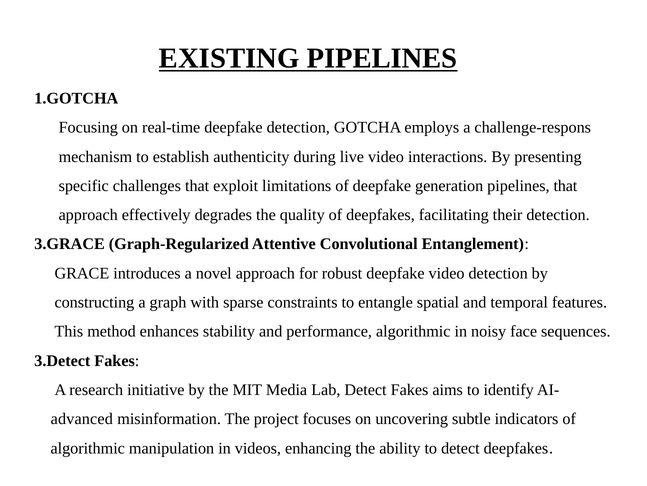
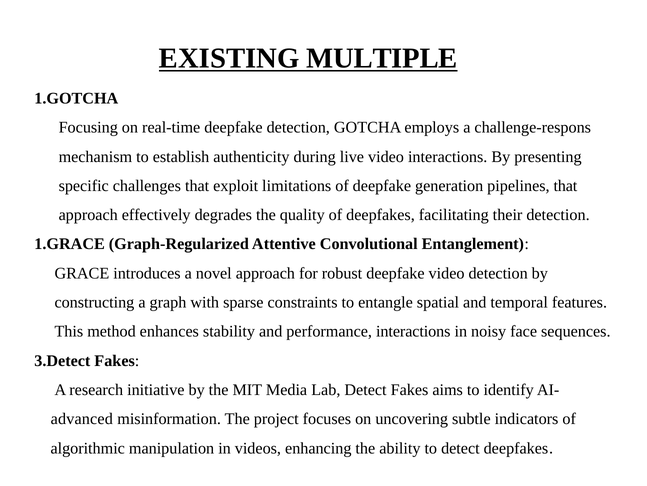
EXISTING PIPELINES: PIPELINES -> MULTIPLE (382, 58)
3.GRACE: 3.GRACE -> 1.GRACE (70, 244)
performance algorithmic: algorithmic -> interactions (413, 331)
